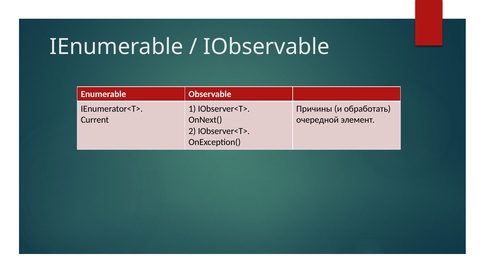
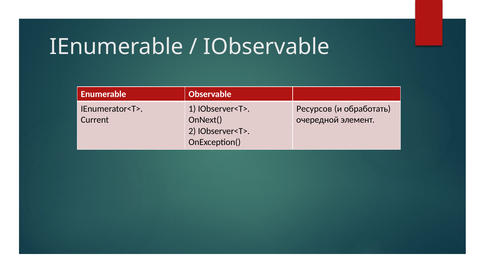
Причины: Причины -> Ресурсов (314, 109)
